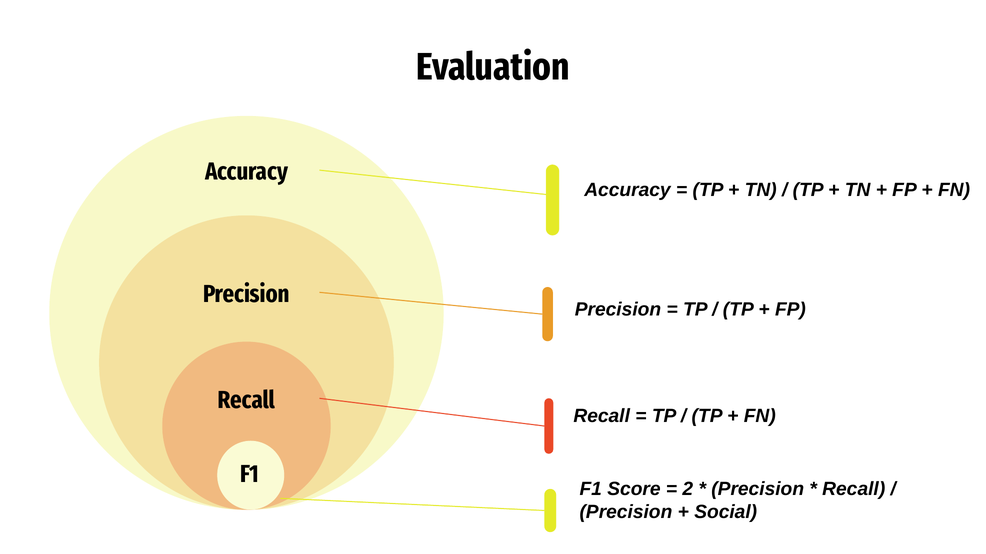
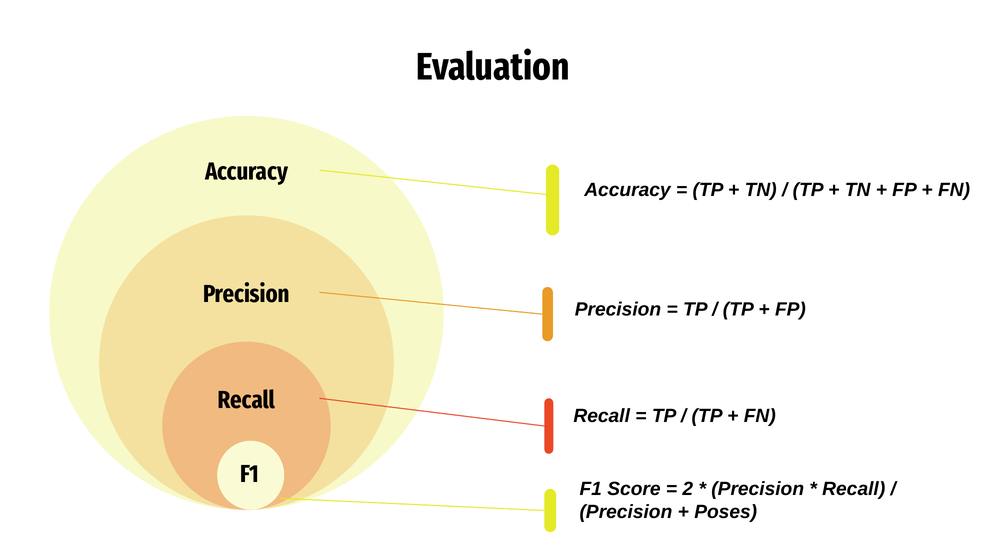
Social: Social -> Poses (726, 512)
